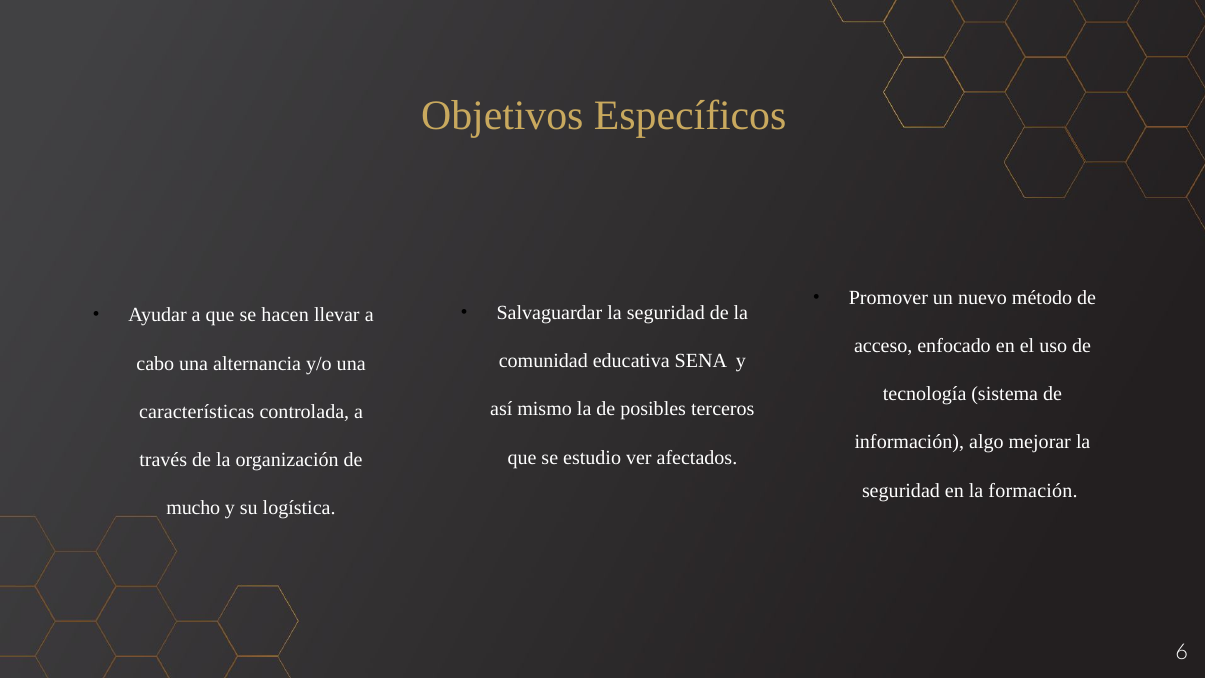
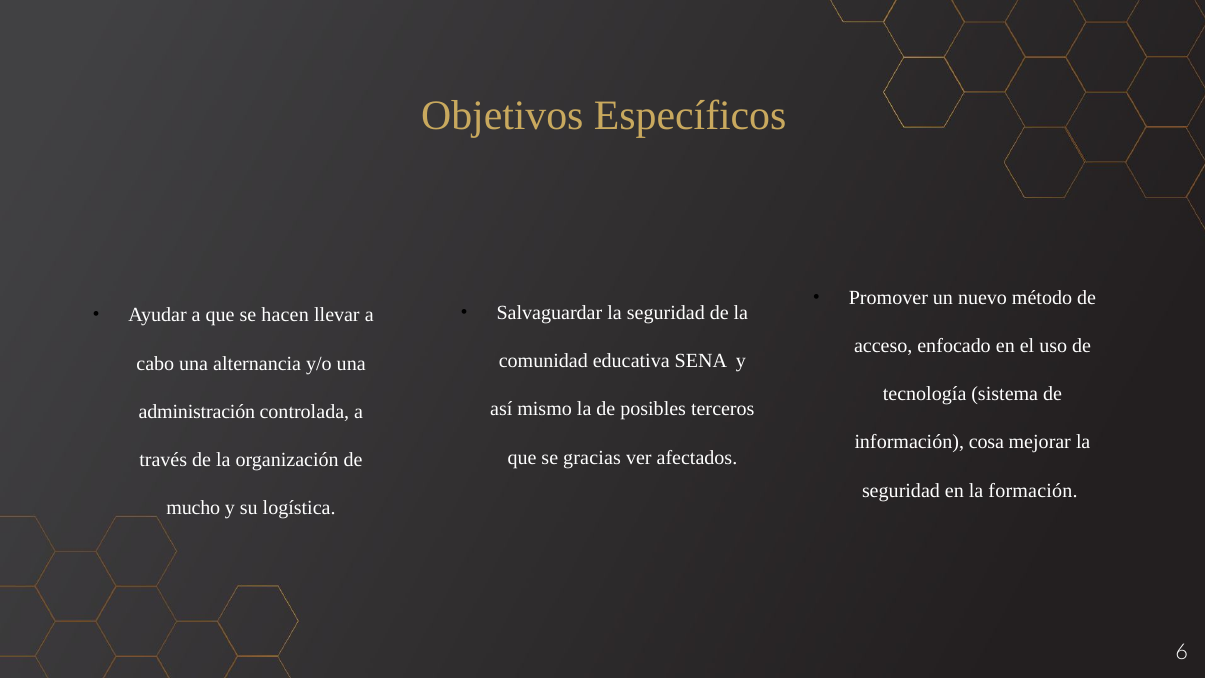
características: características -> administración (197, 412)
algo: algo -> cosa (986, 442)
estudio: estudio -> gracias (592, 457)
